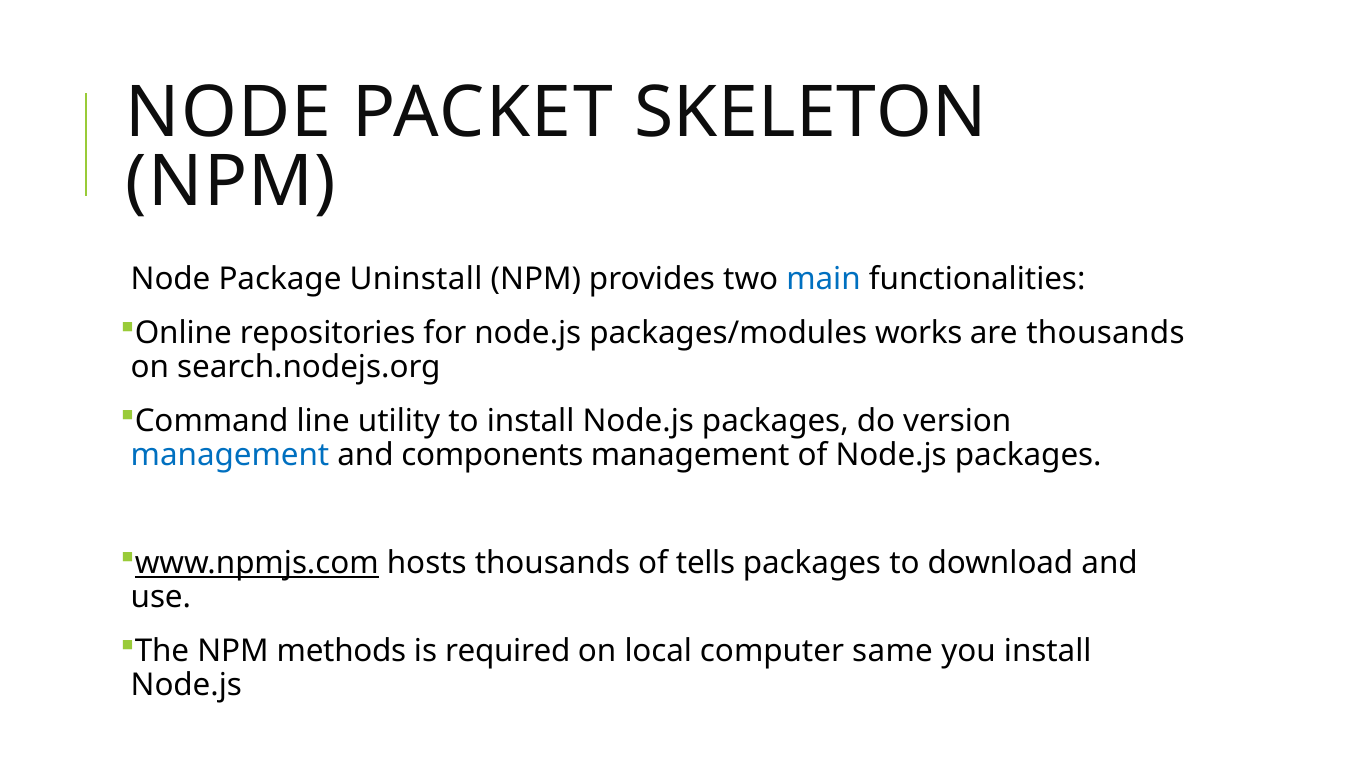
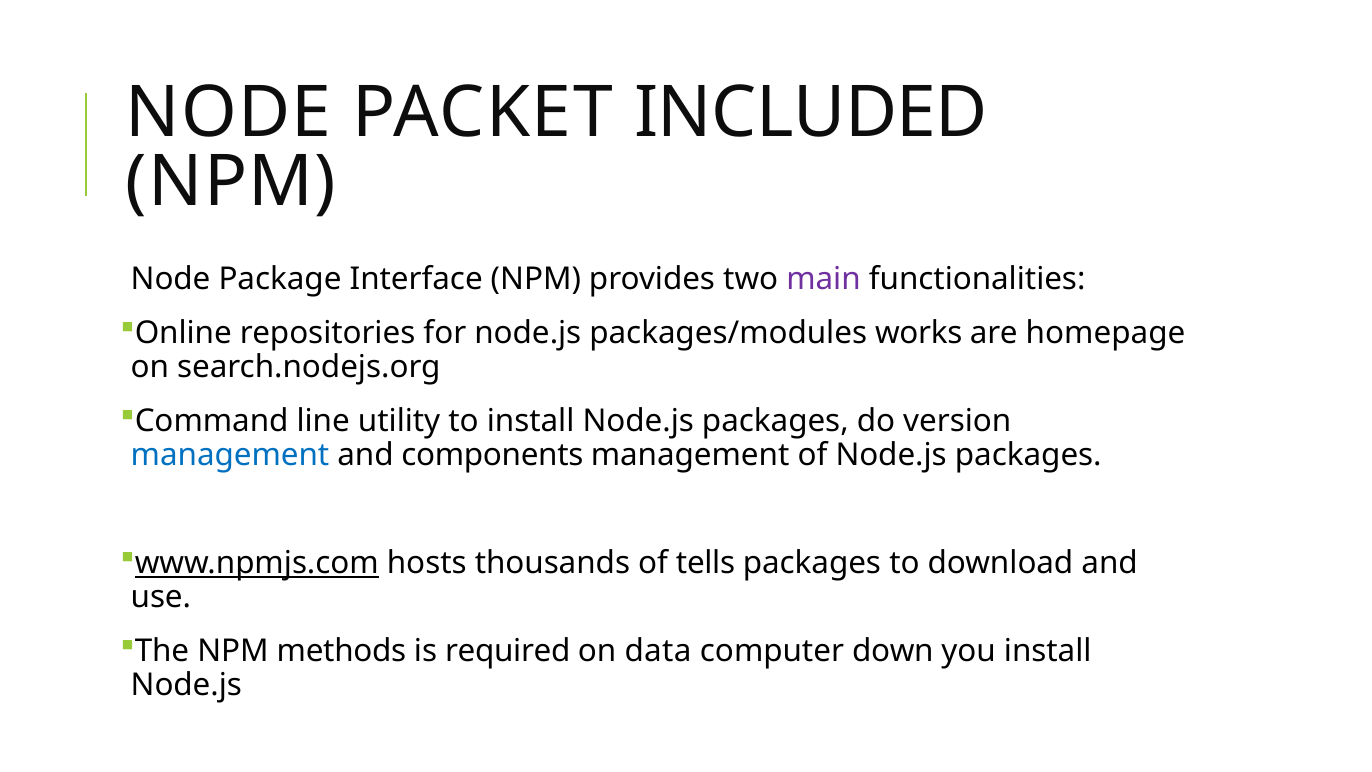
SKELETON: SKELETON -> INCLUDED (811, 113)
Uninstall: Uninstall -> Interface (416, 279)
main colour: blue -> purple (824, 279)
are thousands: thousands -> homepage (1106, 333)
local: local -> data (658, 651)
same: same -> down (893, 651)
